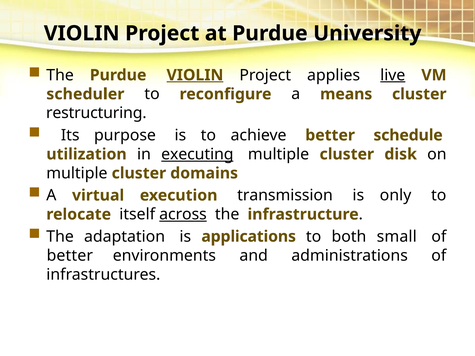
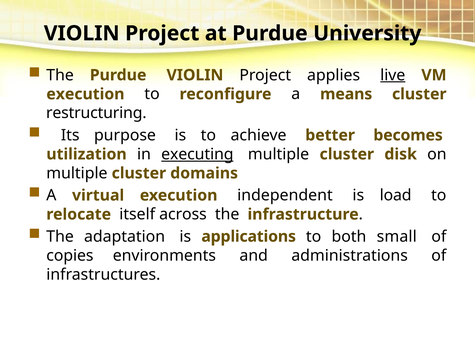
VIOLIN underline: present -> none (195, 75)
scheduler: scheduler -> execution (85, 94)
schedule: schedule -> becomes (408, 135)
transmission: transmission -> independent (285, 195)
only: only -> load (396, 195)
across underline: present -> none (183, 214)
better: better -> copies (70, 256)
